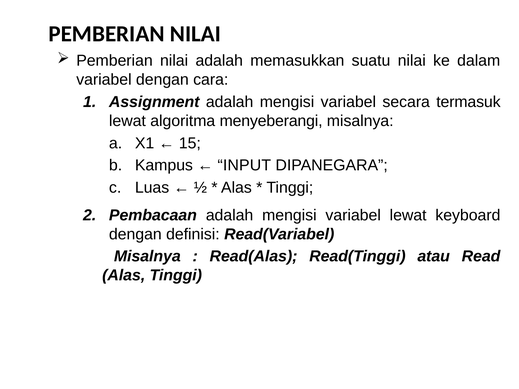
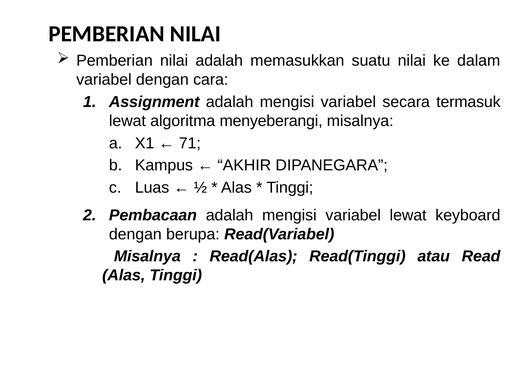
15: 15 -> 71 (190, 143)
INPUT: INPUT -> AKHIR (244, 165)
definisi: definisi -> berupa (193, 234)
